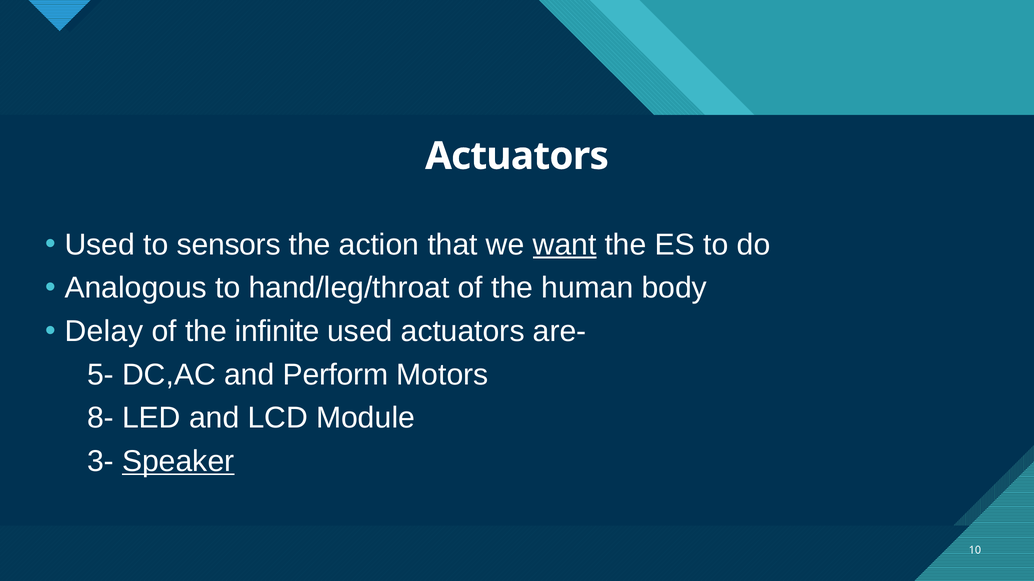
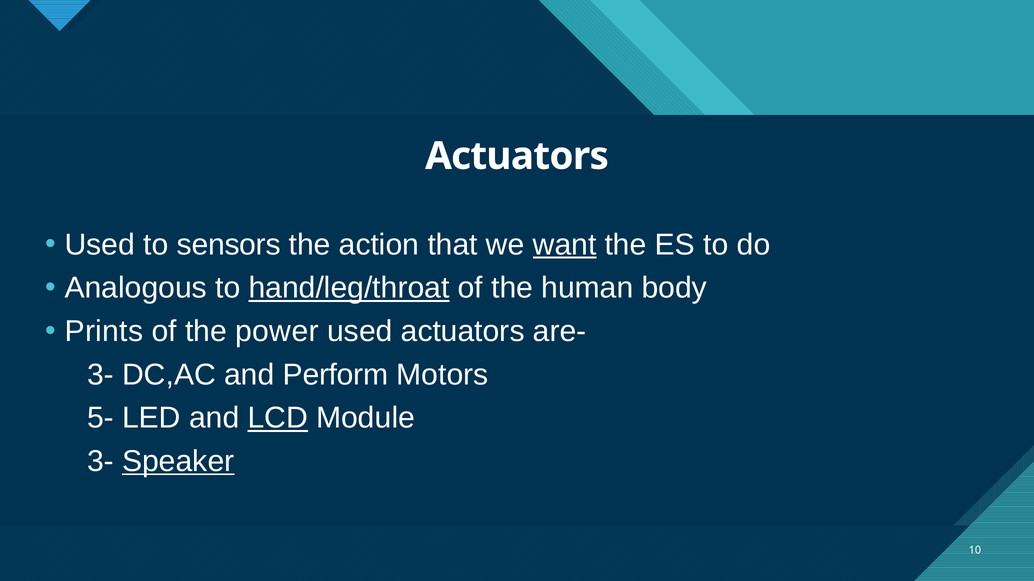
hand/leg/throat underline: none -> present (349, 288)
Delay: Delay -> Prints (104, 332)
infinite: infinite -> power (277, 332)
5-: 5- -> 3- (100, 375)
8-: 8- -> 5- (100, 418)
LCD underline: none -> present (278, 418)
